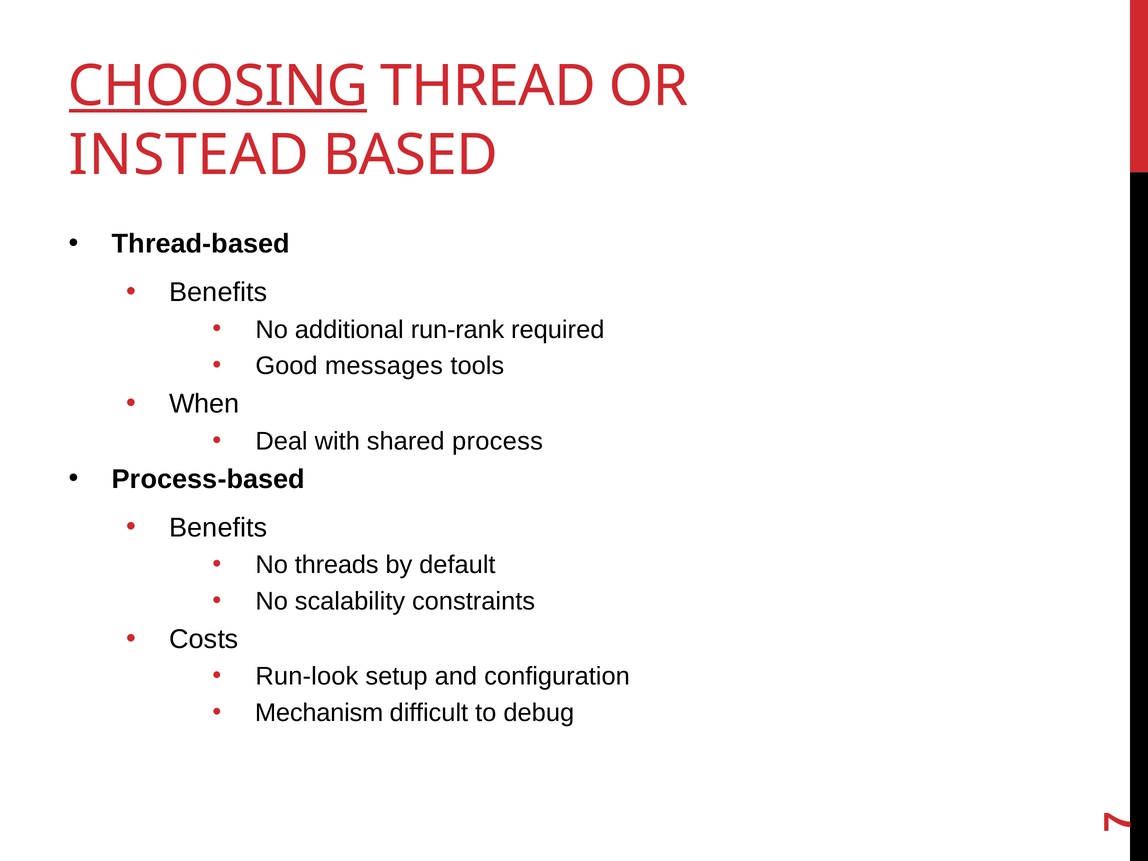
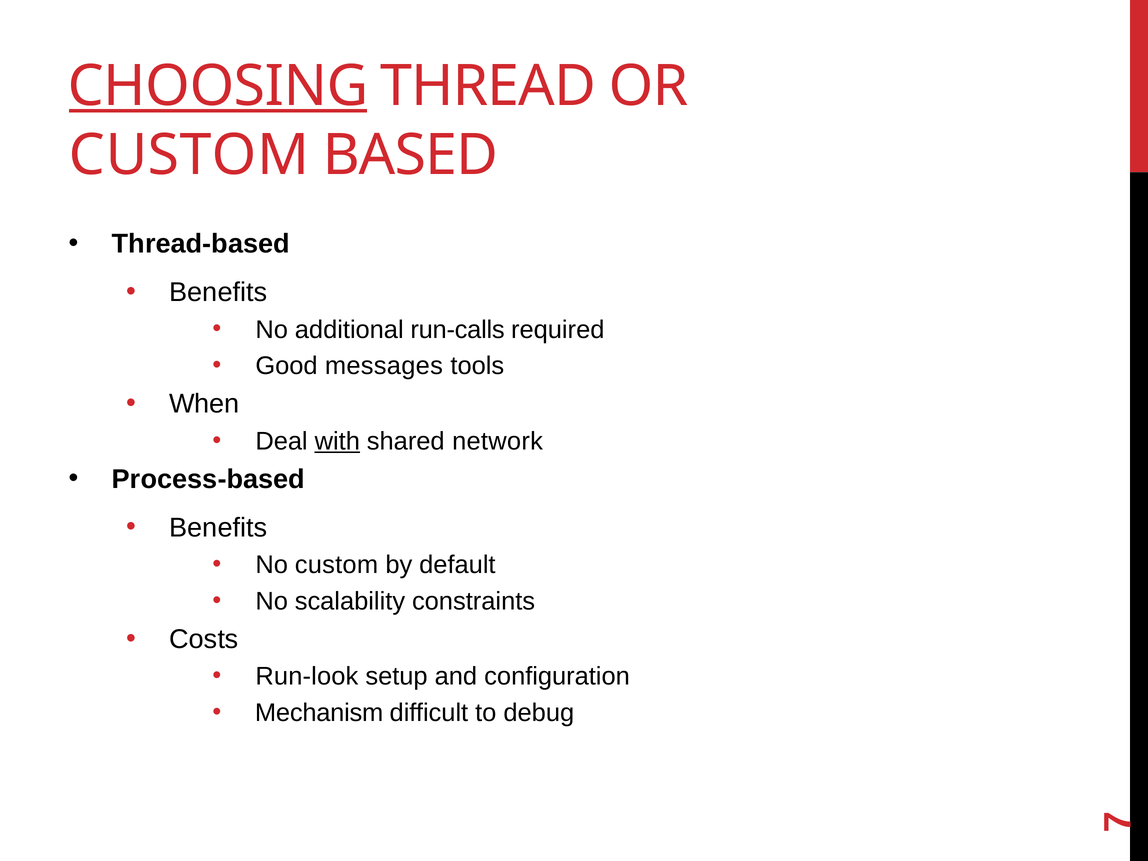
INSTEAD: INSTEAD -> CUSTOM (189, 155)
run-rank: run-rank -> run-calls (458, 330)
with underline: none -> present (337, 441)
process: process -> network (498, 441)
No threads: threads -> custom (336, 565)
